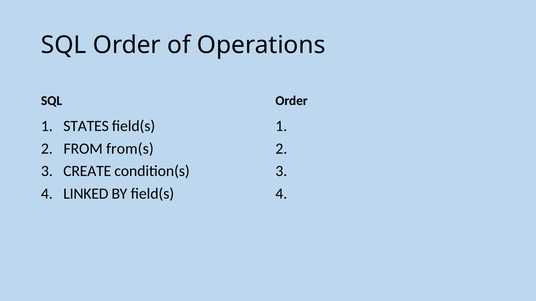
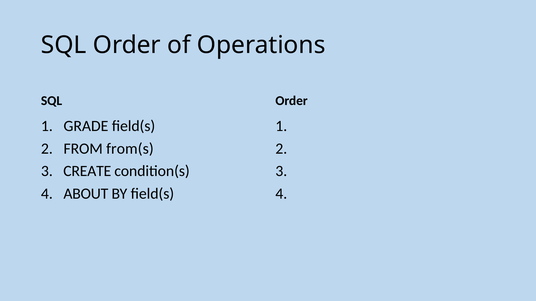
STATES: STATES -> GRADE (86, 126)
LINKED: LINKED -> ABOUT (86, 194)
